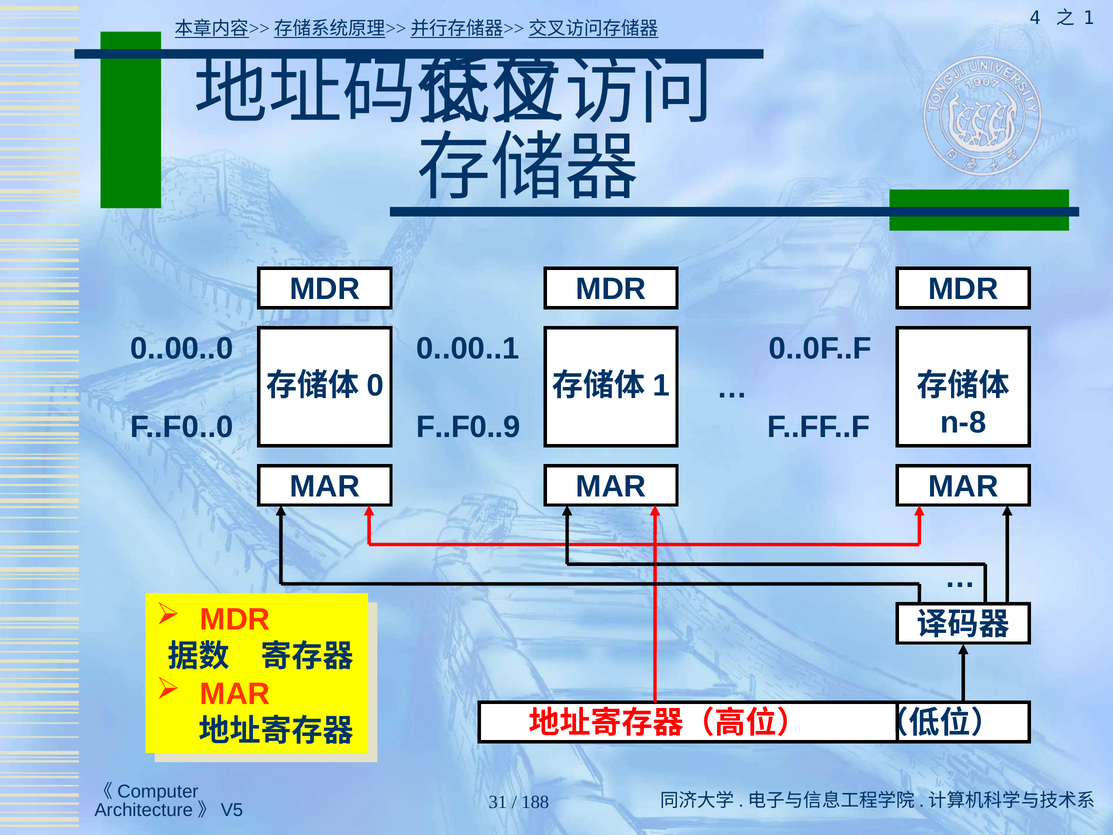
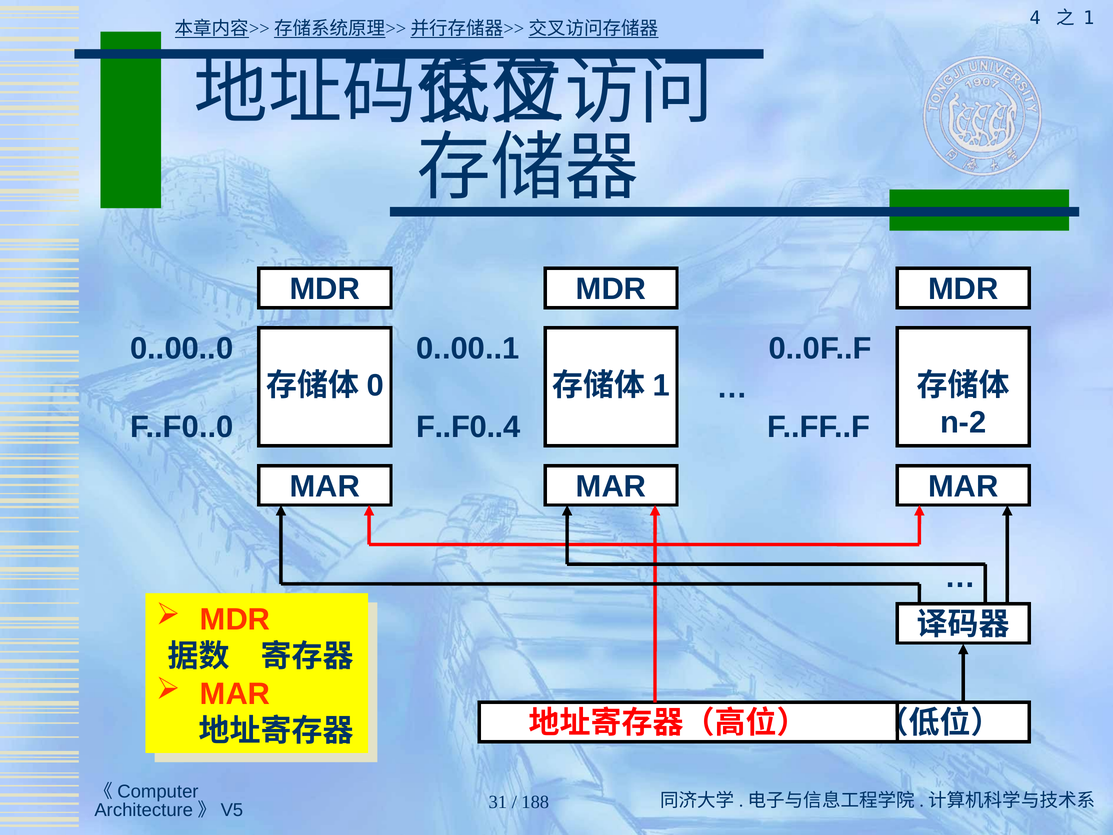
n-8: n-8 -> n-2 (963, 422)
F..F0..9: F..F0..9 -> F..F0..4 (468, 427)
